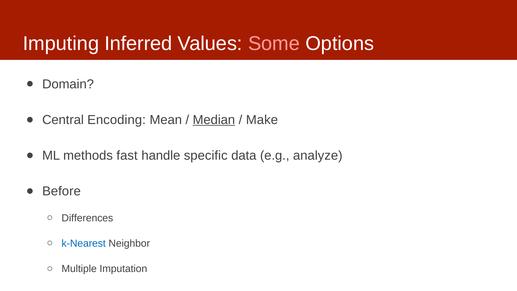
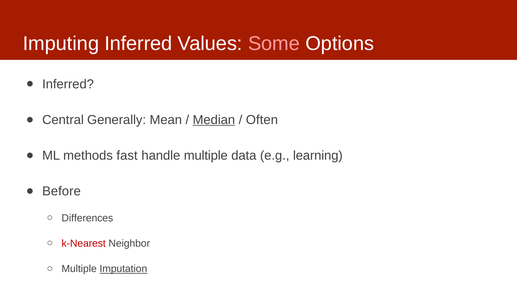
Domain: Domain -> Inferred (68, 84)
Encoding: Encoding -> Generally (117, 120)
Make: Make -> Often (262, 120)
handle specific: specific -> multiple (206, 155)
analyze: analyze -> learning (318, 155)
k-Nearest colour: blue -> red (84, 243)
Imputation underline: none -> present (123, 269)
